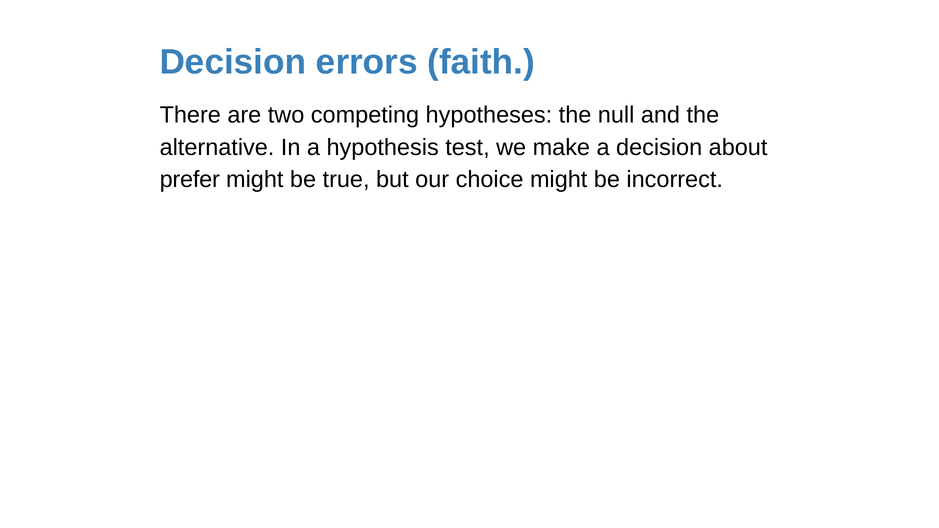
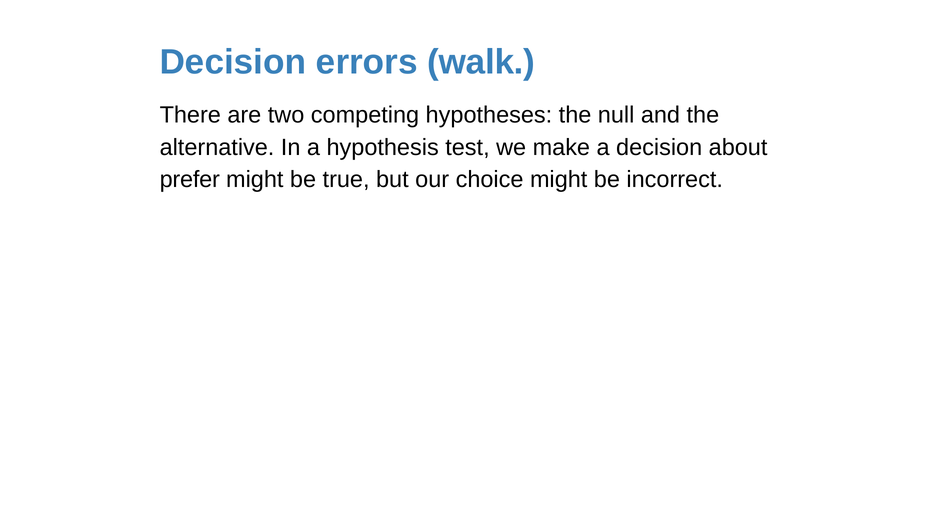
faith: faith -> walk (481, 62)
